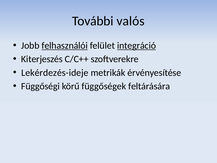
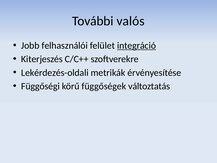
felhasználói underline: present -> none (65, 46)
Lekérdezés-ideje: Lekérdezés-ideje -> Lekérdezés-oldali (55, 73)
feltárására: feltárására -> változtatás (149, 86)
